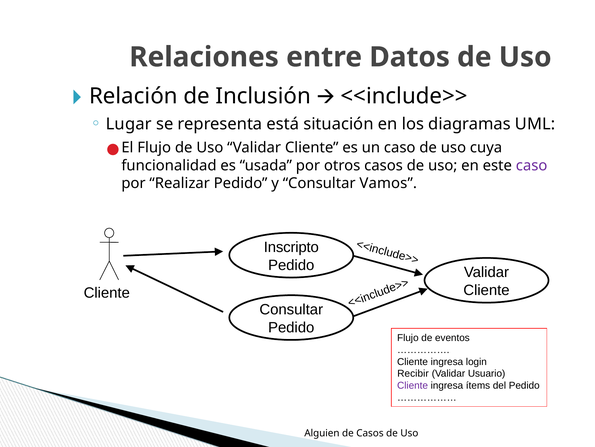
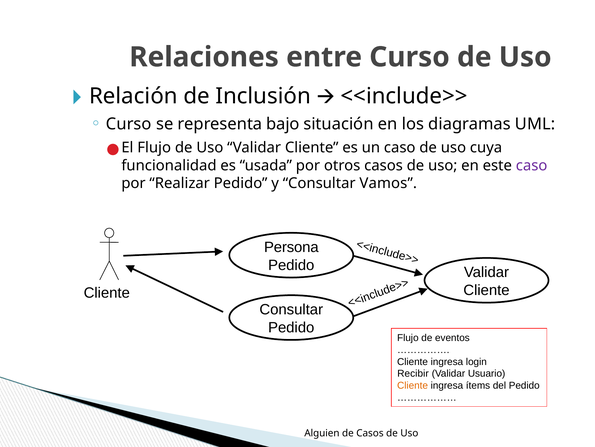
entre Datos: Datos -> Curso (410, 57)
Lugar: Lugar -> Curso (129, 124)
está: está -> bajo (283, 124)
Inscripto: Inscripto -> Persona (291, 247)
Cliente colour: purple -> orange (413, 385)
